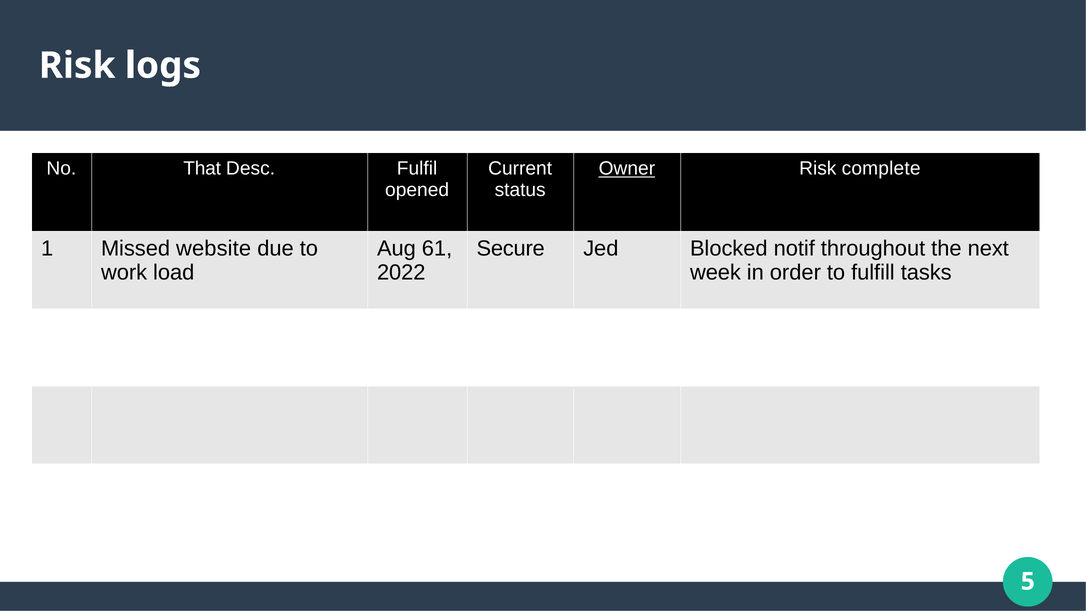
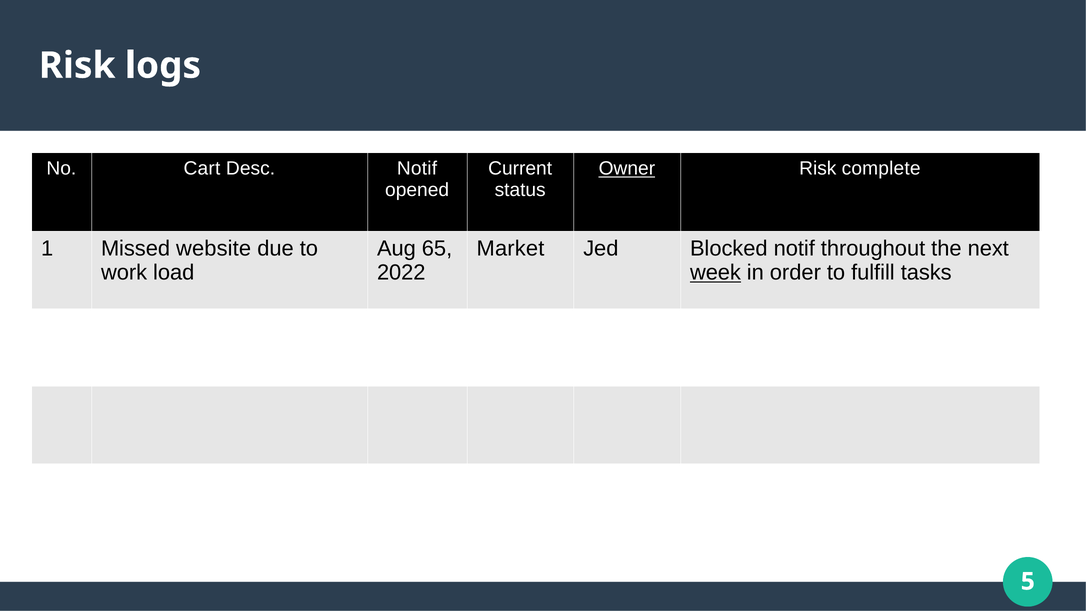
That: That -> Cart (202, 169)
Desc Fulfil: Fulfil -> Notif (417, 169)
61: 61 -> 65 (437, 248)
Secure: Secure -> Market (510, 248)
week underline: none -> present (715, 273)
